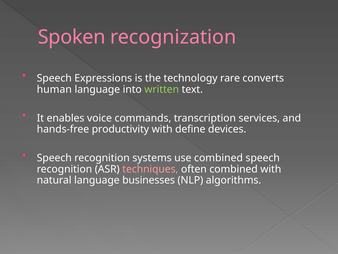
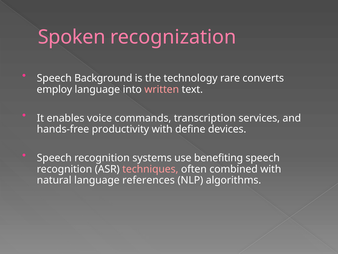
Expressions: Expressions -> Background (103, 78)
human: human -> employ (54, 89)
written colour: light green -> pink (162, 89)
use combined: combined -> benefiting (219, 158)
businesses: businesses -> references (149, 180)
